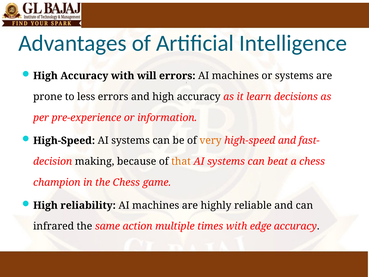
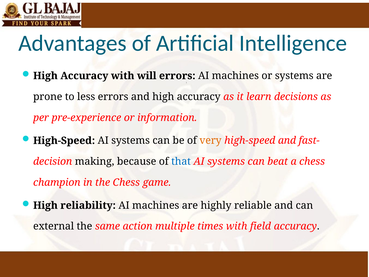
that colour: orange -> blue (181, 161)
infrared: infrared -> external (54, 226)
edge: edge -> field (261, 226)
